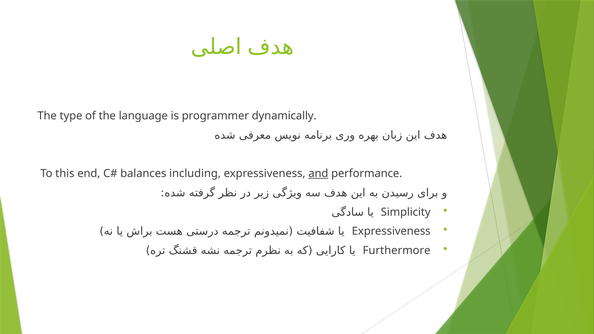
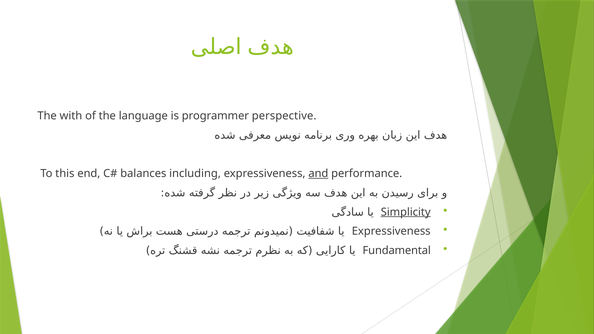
type: type -> with (71, 116)
dynamically: dynamically -> perspective (284, 116)
Simplicity underline: none -> present (406, 212)
Furthermore: Furthermore -> Fundamental (397, 251)
